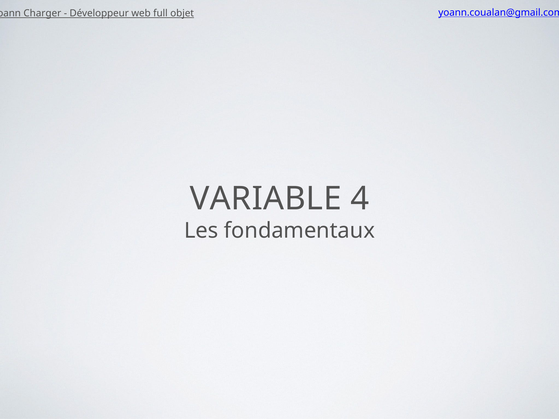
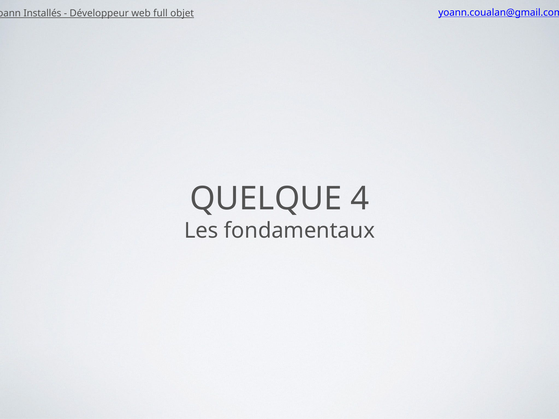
Charger: Charger -> Installés (42, 13)
VARIABLE: VARIABLE -> QUELQUE (266, 199)
